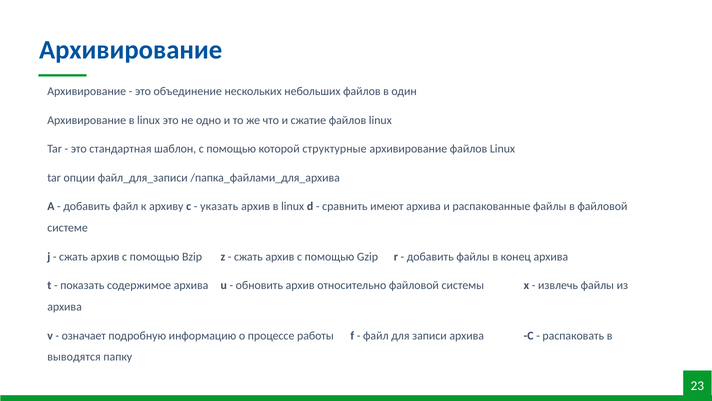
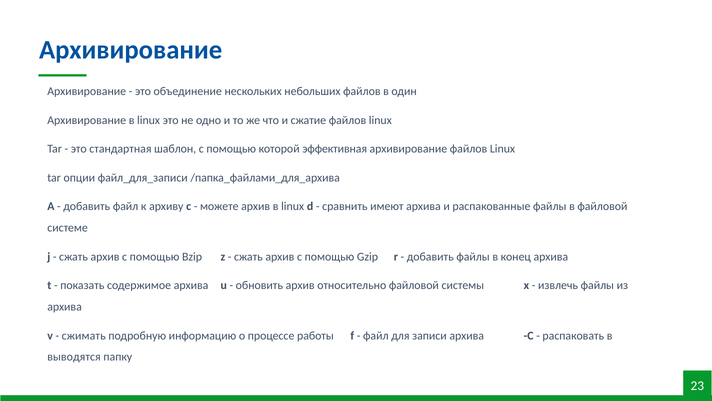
структурные: структурные -> эффективная (335, 149)
указать: указать -> можете (219, 206)
означает: означает -> сжимать (84, 335)
